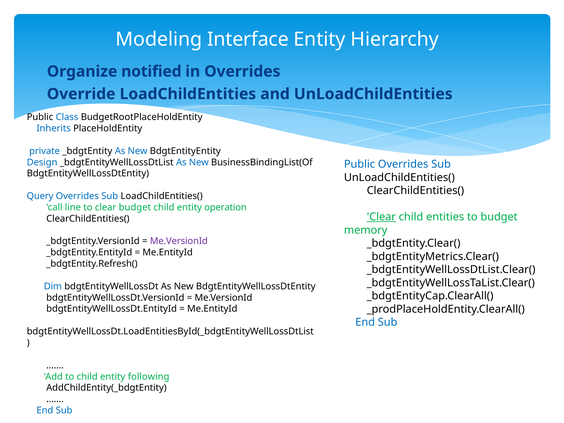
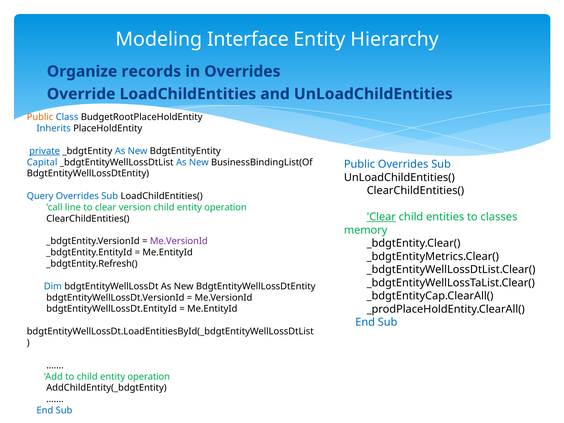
notified: notified -> records (151, 71)
Public colour: black -> orange (40, 117)
private underline: none -> present (45, 151)
Design: Design -> Capital (42, 162)
clear budget: budget -> version (135, 207)
to budget: budget -> classes (499, 217)
to child entity following: following -> operation (149, 377)
